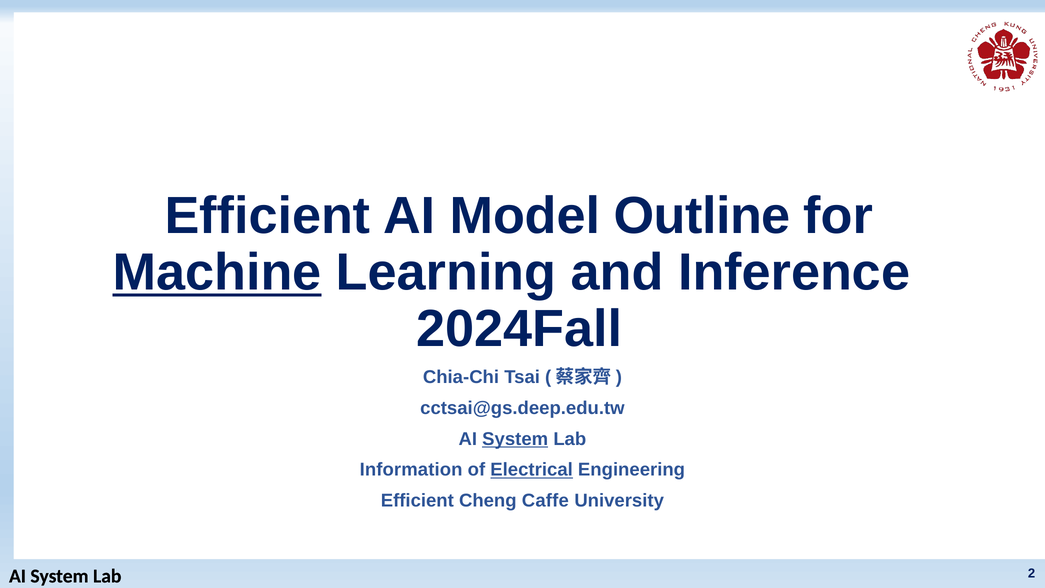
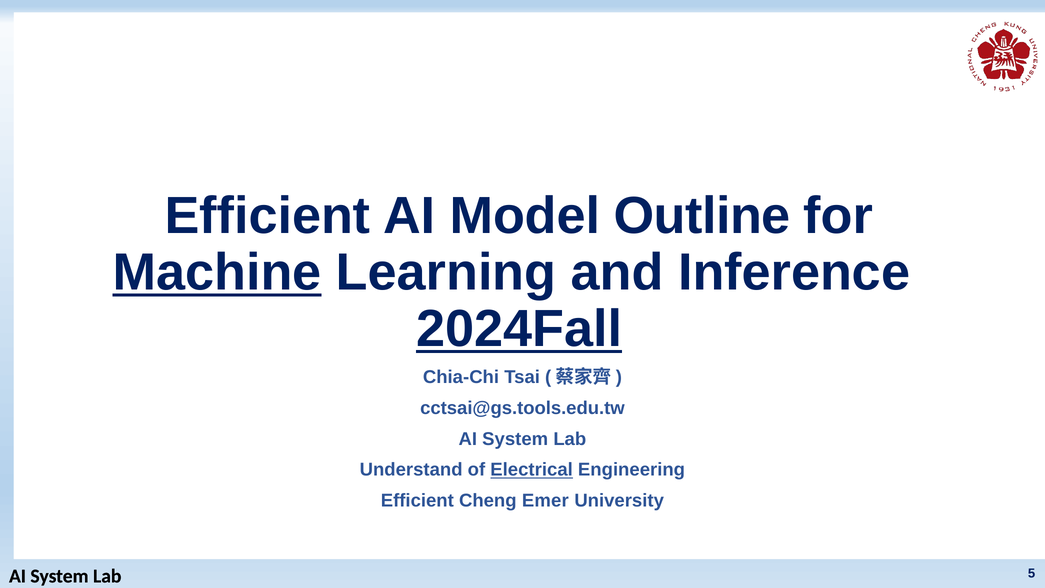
2024Fall underline: none -> present (519, 329)
cctsai@gs.deep.edu.tw: cctsai@gs.deep.edu.tw -> cctsai@gs.tools.edu.tw (522, 408)
System underline: present -> none (515, 439)
Information: Information -> Understand (411, 470)
Caffe: Caffe -> Emer (545, 501)
2: 2 -> 5 (1032, 573)
